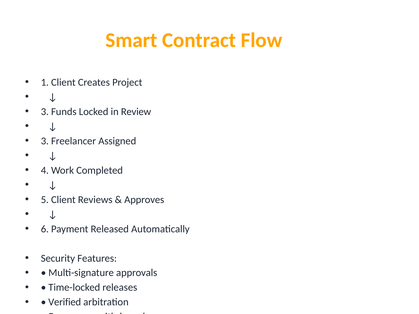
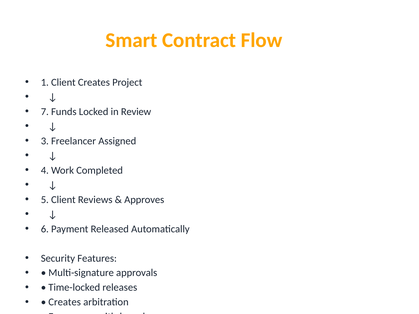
3: 3 -> 7 (45, 112)
Verified: Verified -> Creates (65, 302)
